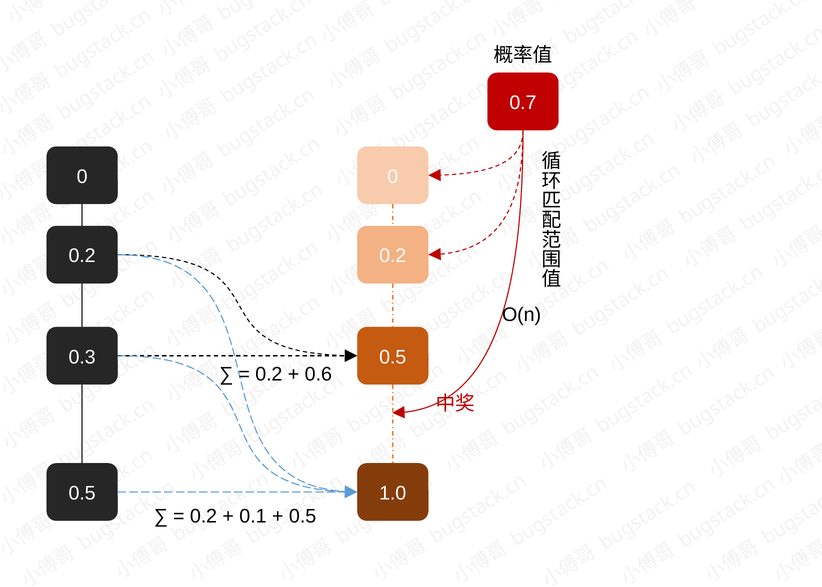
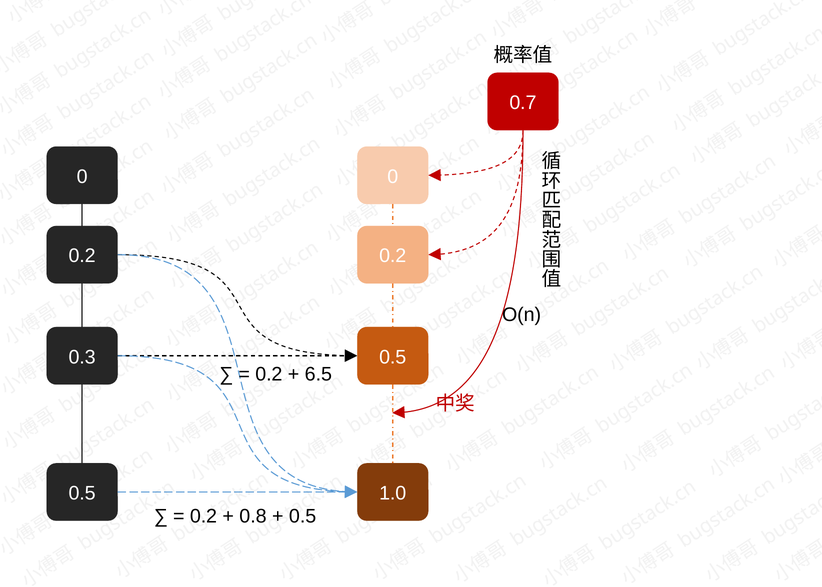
0.6: 0.6 -> 6.5 (318, 374)
0.1: 0.1 -> 0.8 (253, 517)
